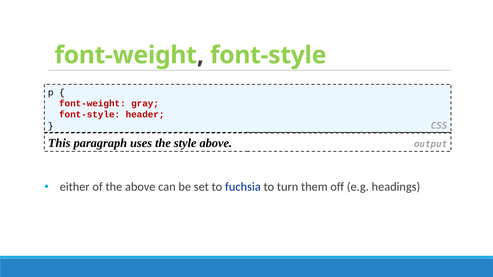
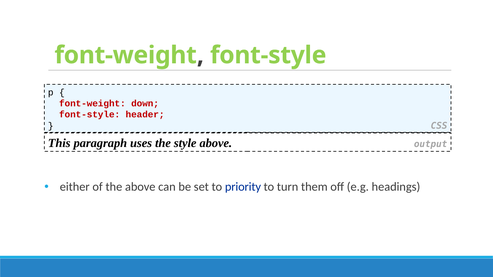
gray: gray -> down (145, 104)
fuchsia: fuchsia -> priority (243, 187)
